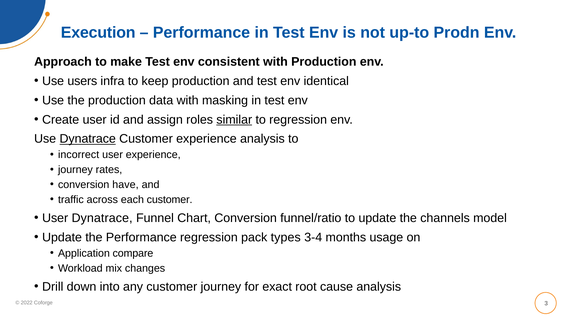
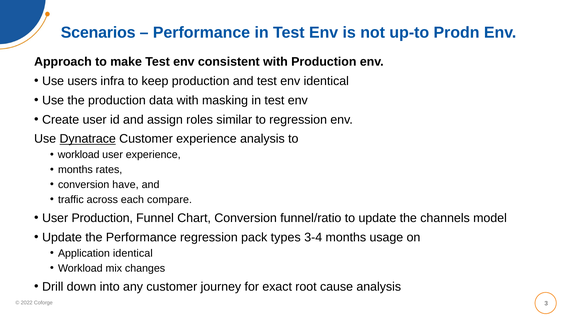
Execution: Execution -> Scenarios (98, 32)
similar underline: present -> none (234, 119)
incorrect: incorrect -> workload (79, 154)
journey: journey -> months (75, 169)
each customer: customer -> compare (169, 199)
User Dynatrace: Dynatrace -> Production (102, 218)
Application compare: compare -> identical (133, 253)
